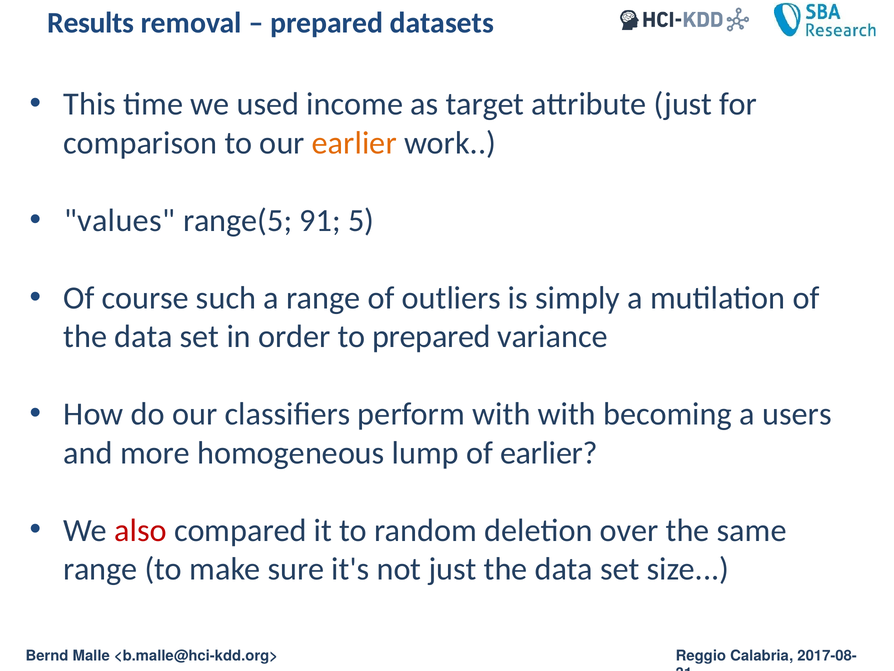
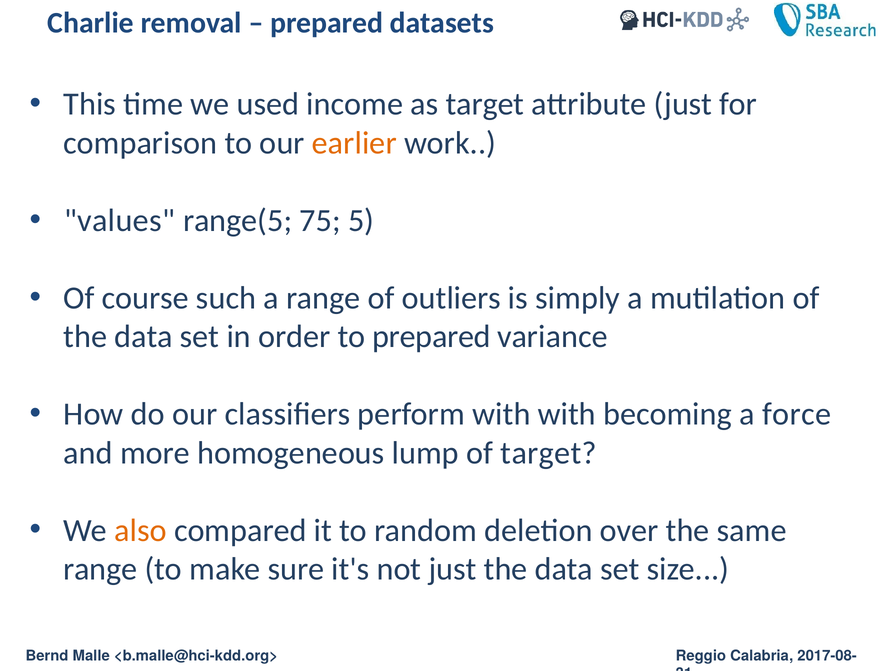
Results: Results -> Charlie (91, 23)
91: 91 -> 75 (320, 220)
users: users -> force (797, 414)
of earlier: earlier -> target (549, 453)
also colour: red -> orange (141, 530)
